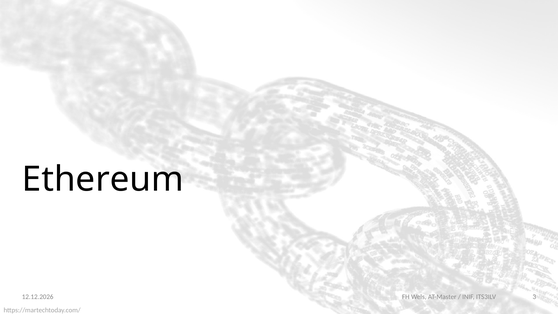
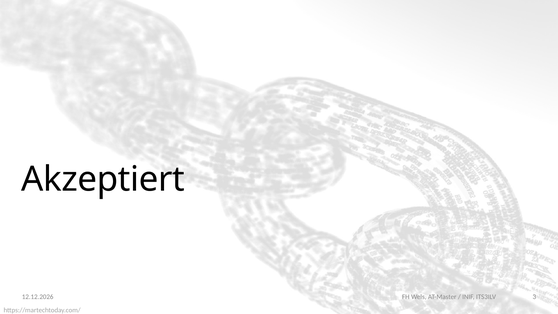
Ethereum: Ethereum -> Akzeptiert (103, 179)
